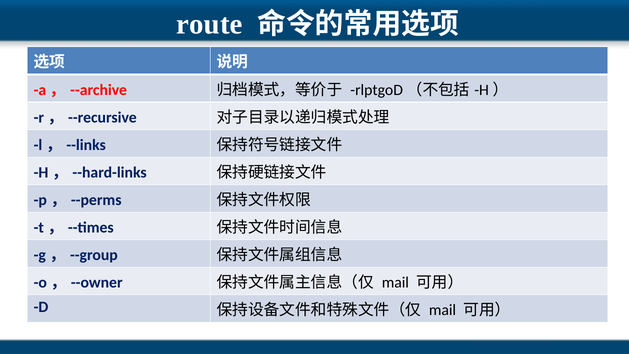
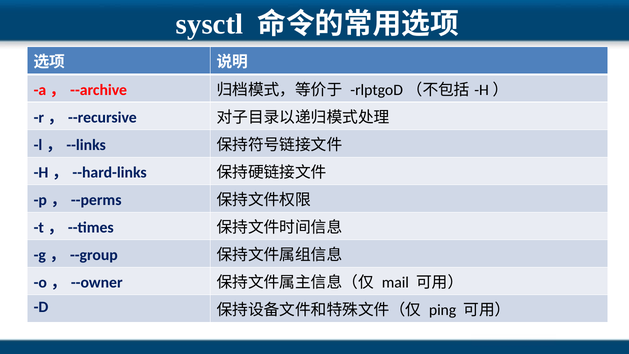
route: route -> sysctl (210, 24)
mail: mail -> ping (443, 310)
